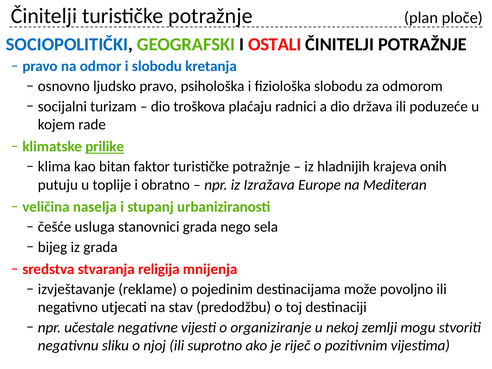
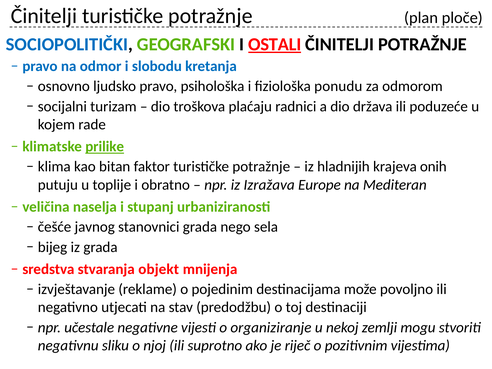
OSTALI underline: none -> present (275, 44)
fiziološka slobodu: slobodu -> ponudu (338, 86)
usluga: usluga -> javnog (95, 227)
religija: religija -> objekt (159, 269)
